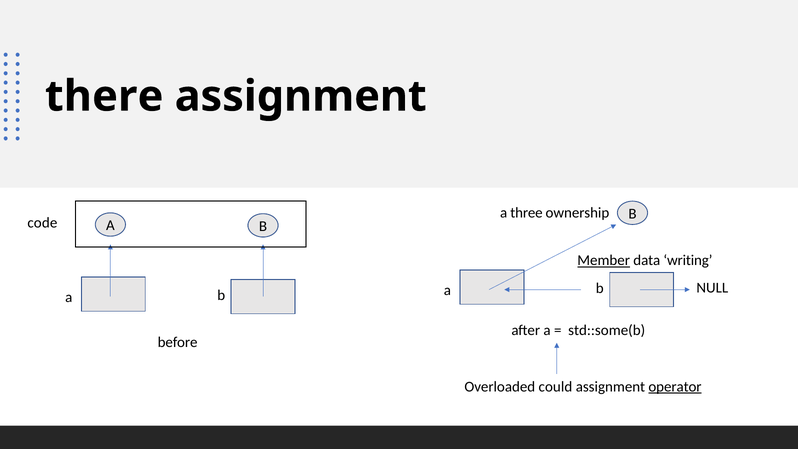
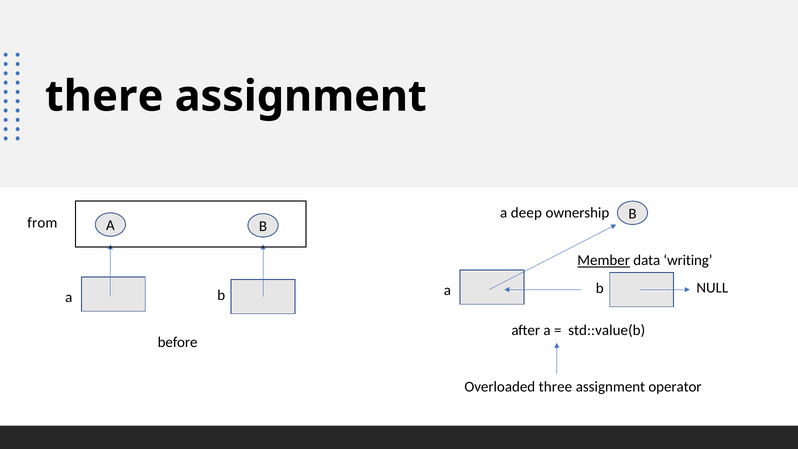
three: three -> deep (526, 213)
code: code -> from (42, 223)
std::some(b: std::some(b -> std::value(b (607, 330)
could: could -> three (555, 387)
operator underline: present -> none (675, 387)
